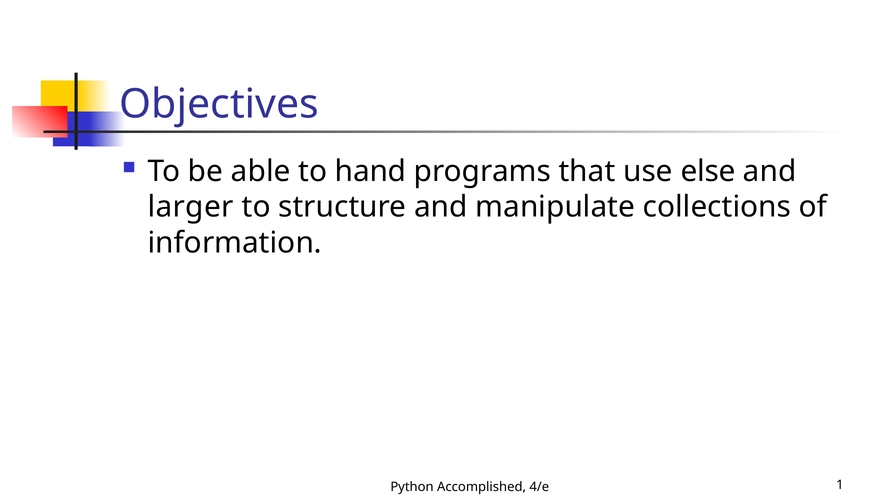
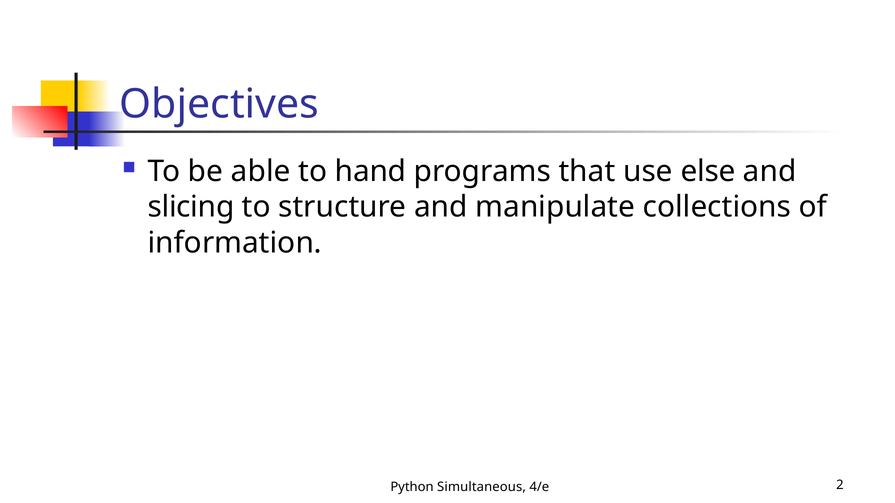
larger: larger -> slicing (191, 207)
Accomplished: Accomplished -> Simultaneous (482, 488)
1: 1 -> 2 (840, 485)
